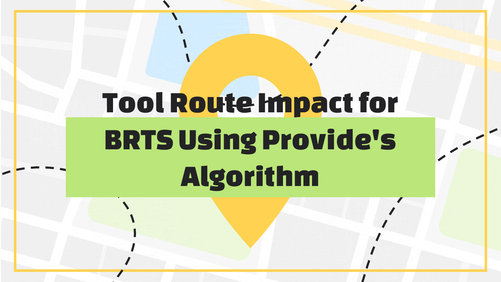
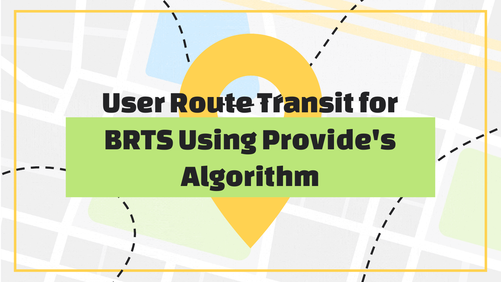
Tool: Tool -> User (134, 102)
Impact: Impact -> Transit (306, 102)
